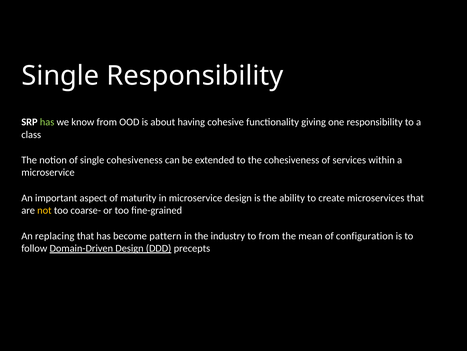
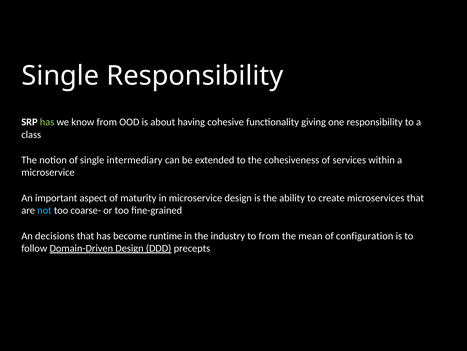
single cohesiveness: cohesiveness -> intermediary (135, 160)
not colour: yellow -> light blue (44, 210)
replacing: replacing -> decisions (55, 235)
pattern: pattern -> runtime (166, 235)
